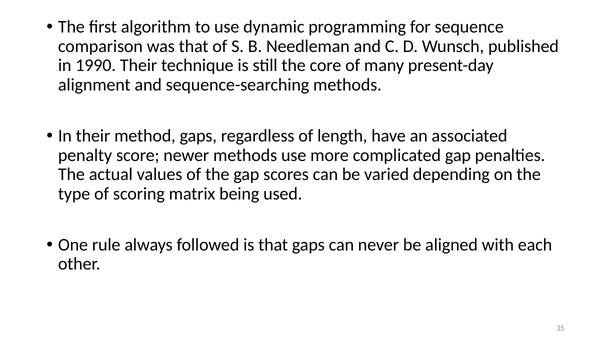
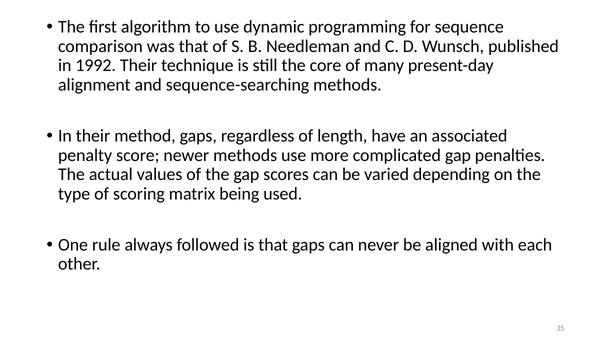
1990: 1990 -> 1992 (96, 65)
